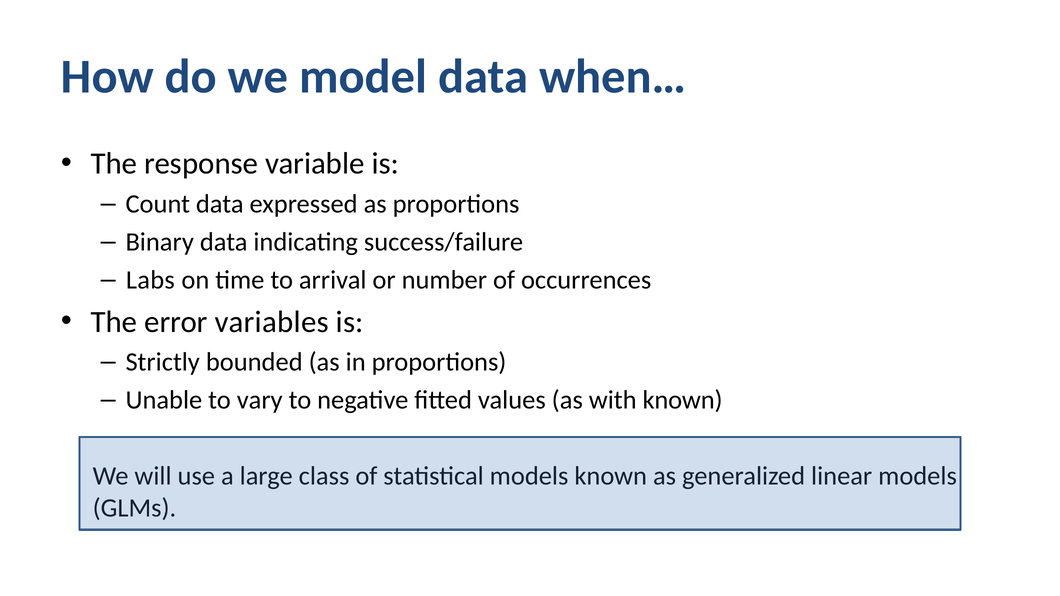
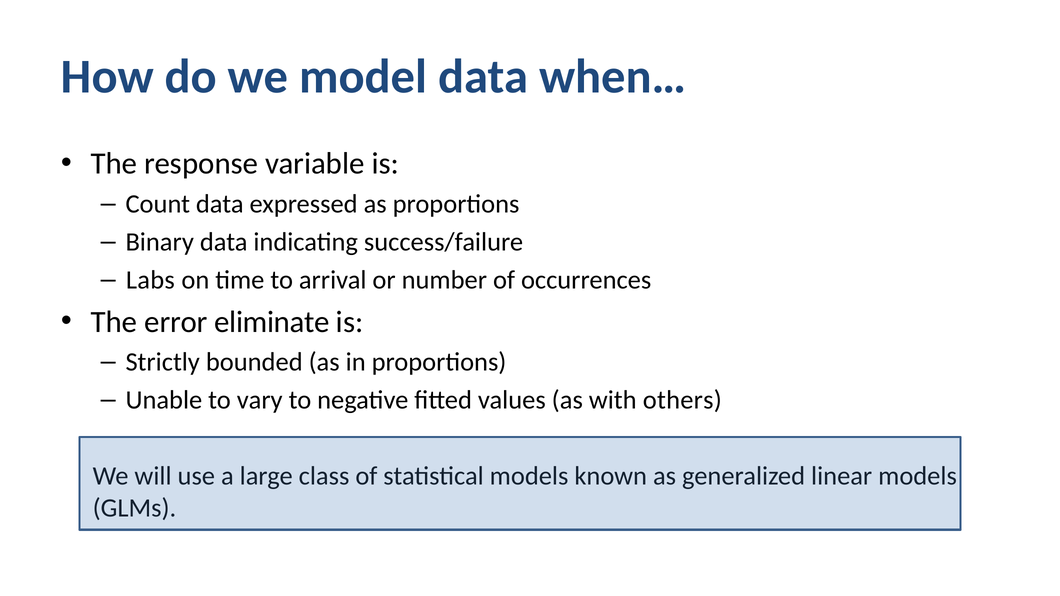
variables: variables -> eliminate (272, 322)
with known: known -> others (682, 400)
